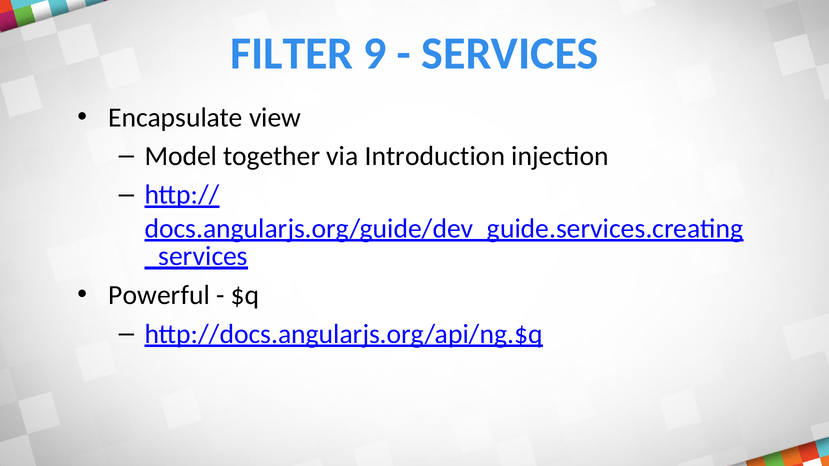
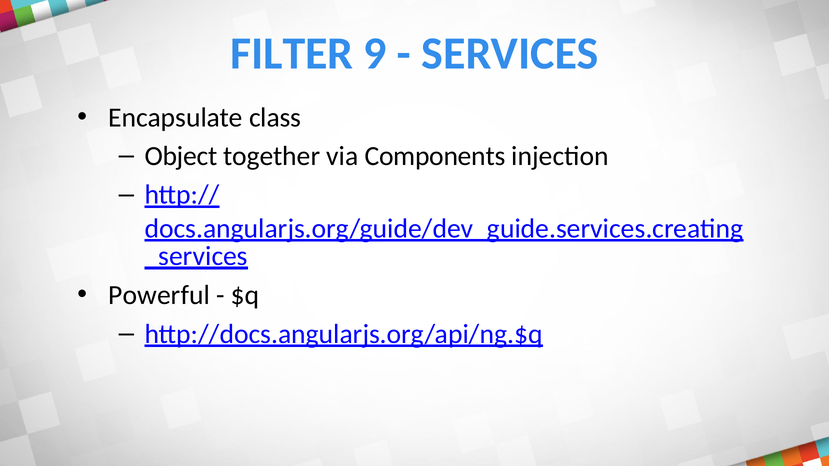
view: view -> class (275, 118)
Model: Model -> Object (181, 156)
Introduction: Introduction -> Components (435, 156)
